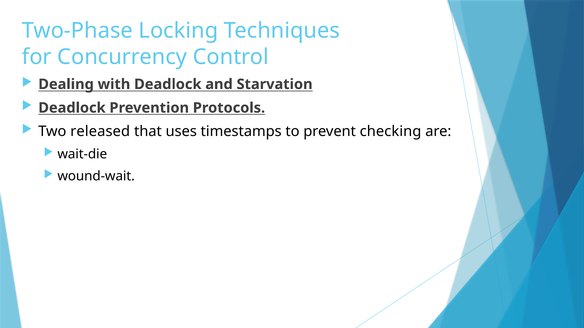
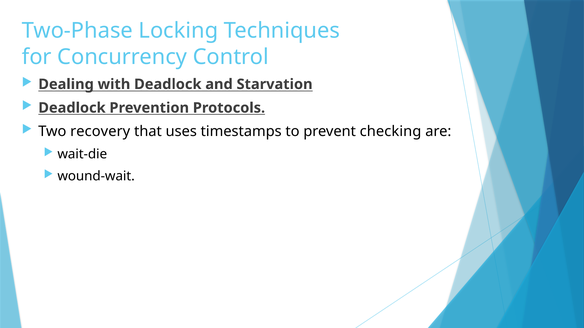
released: released -> recovery (100, 132)
